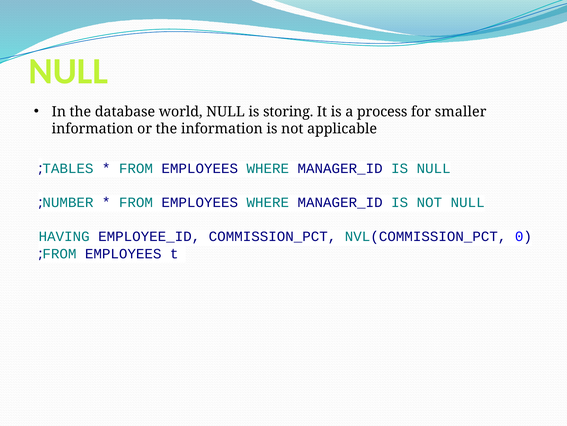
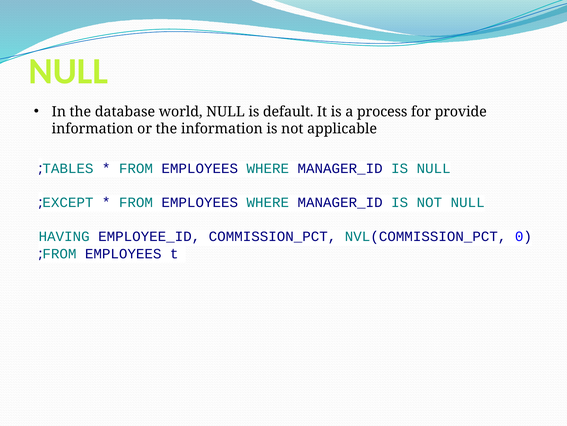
storing: storing -> default (288, 111)
smaller: smaller -> provide (461, 111)
NUMBER: NUMBER -> EXCEPT (68, 202)
